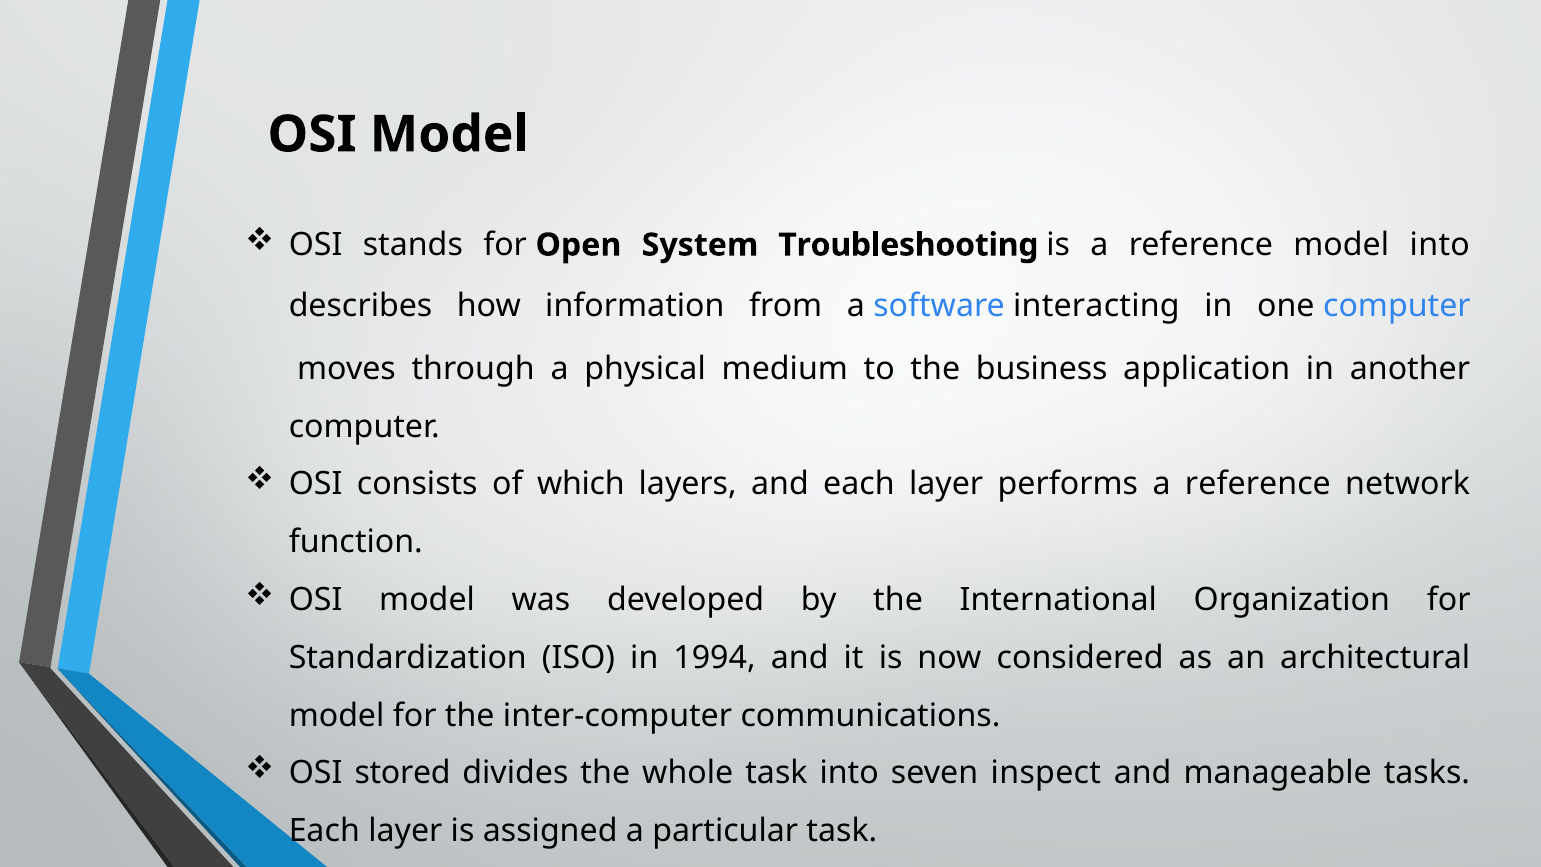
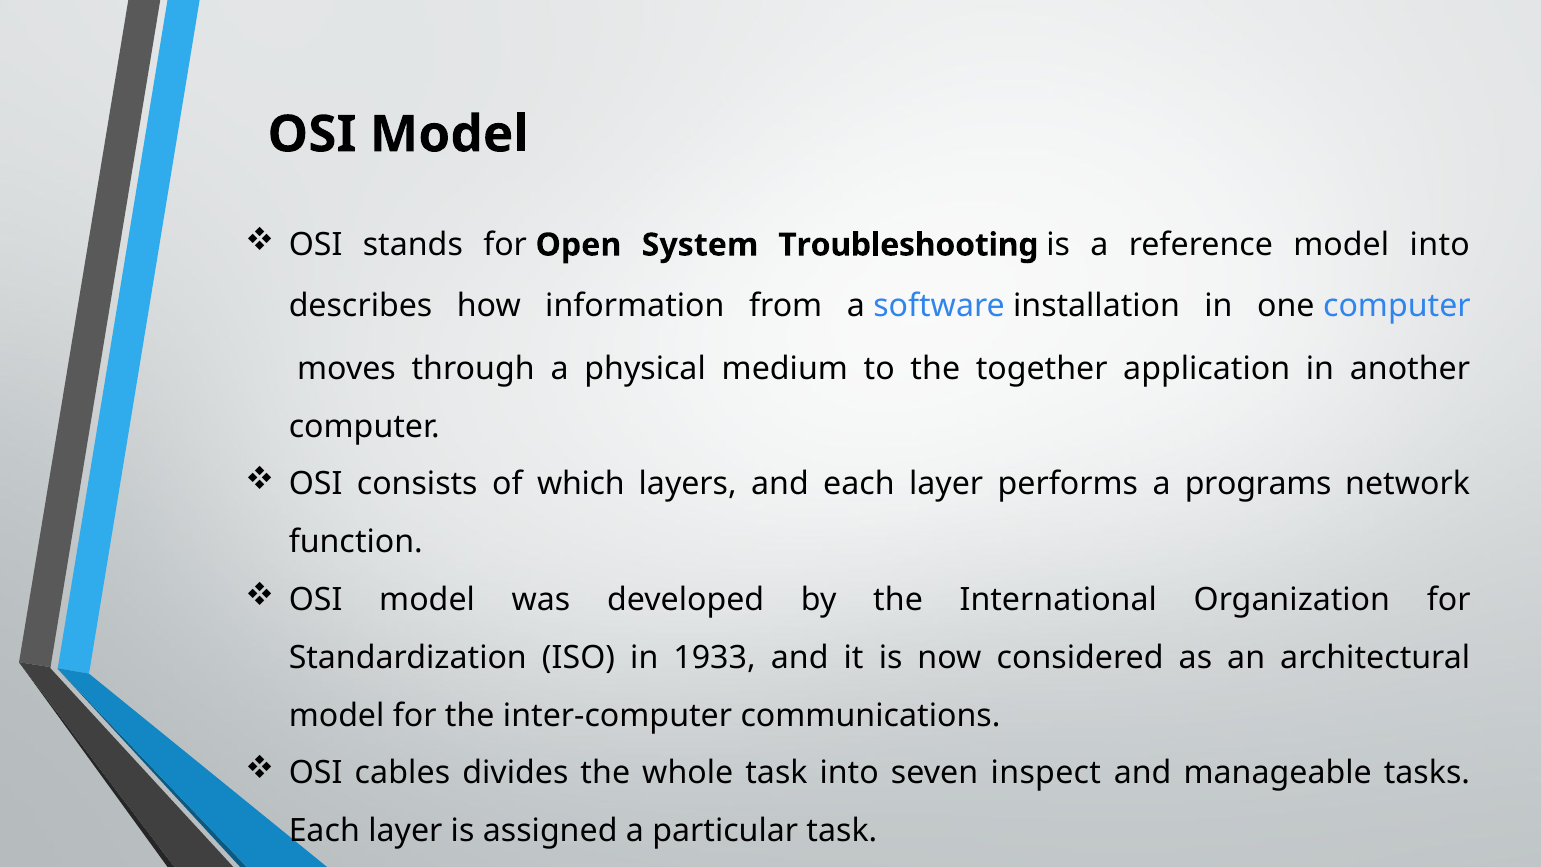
interacting: interacting -> installation (1097, 305)
business: business -> together (1042, 369)
performs a reference: reference -> programs (1258, 484)
1994: 1994 -> 1933 (715, 657)
stored: stored -> cables (402, 773)
